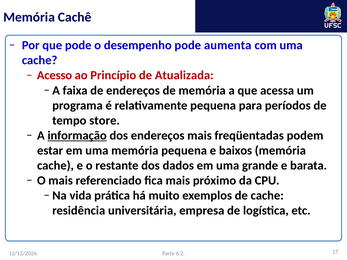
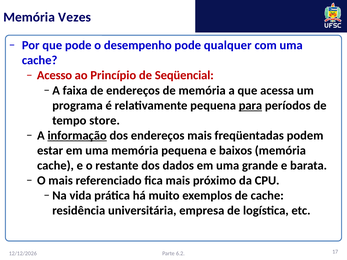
Cachê: Cachê -> Vezes (75, 17)
aumenta: aumenta -> qualquer (228, 45)
Atualizada: Atualizada -> Seqüencial (184, 75)
para underline: none -> present (250, 105)
